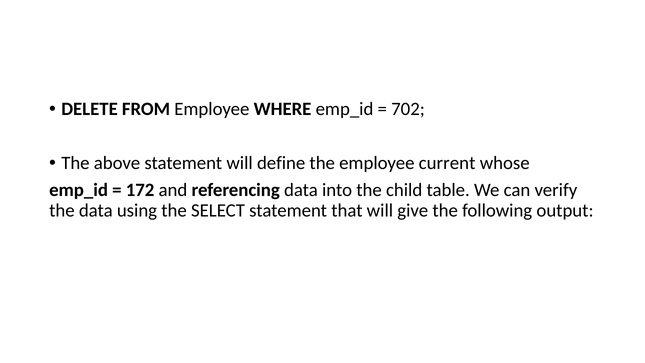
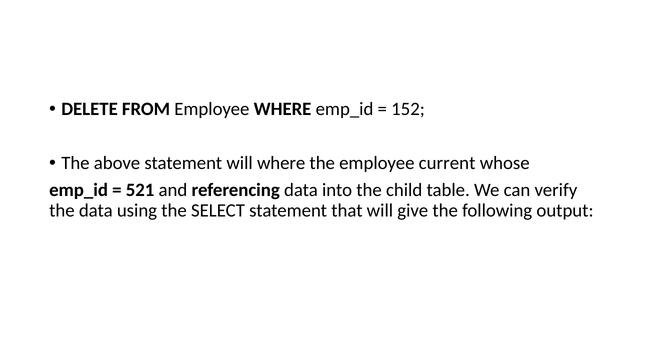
702: 702 -> 152 (408, 109)
will define: define -> where (281, 163)
172: 172 -> 521 (140, 190)
